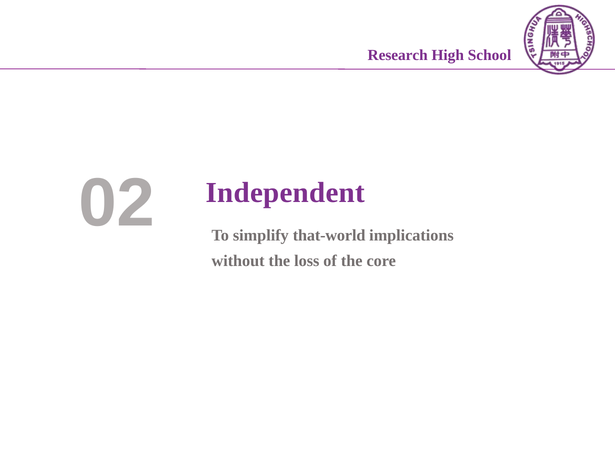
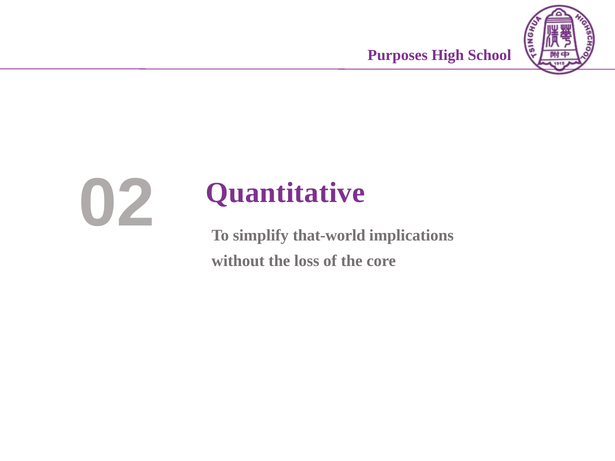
Research: Research -> Purposes (398, 55)
Independent: Independent -> Quantitative (285, 193)
